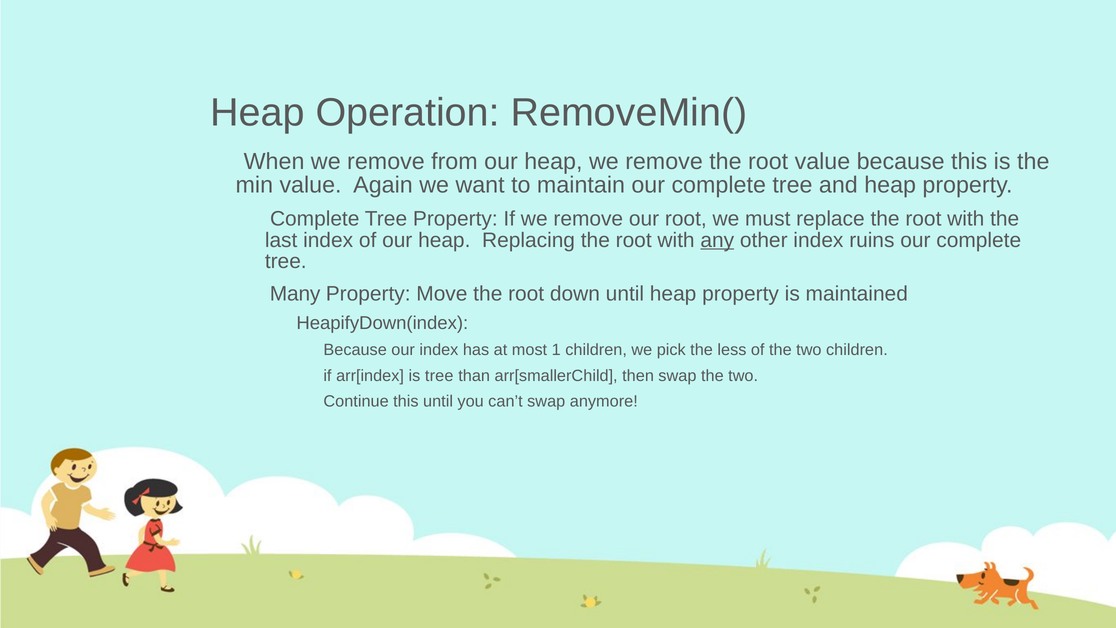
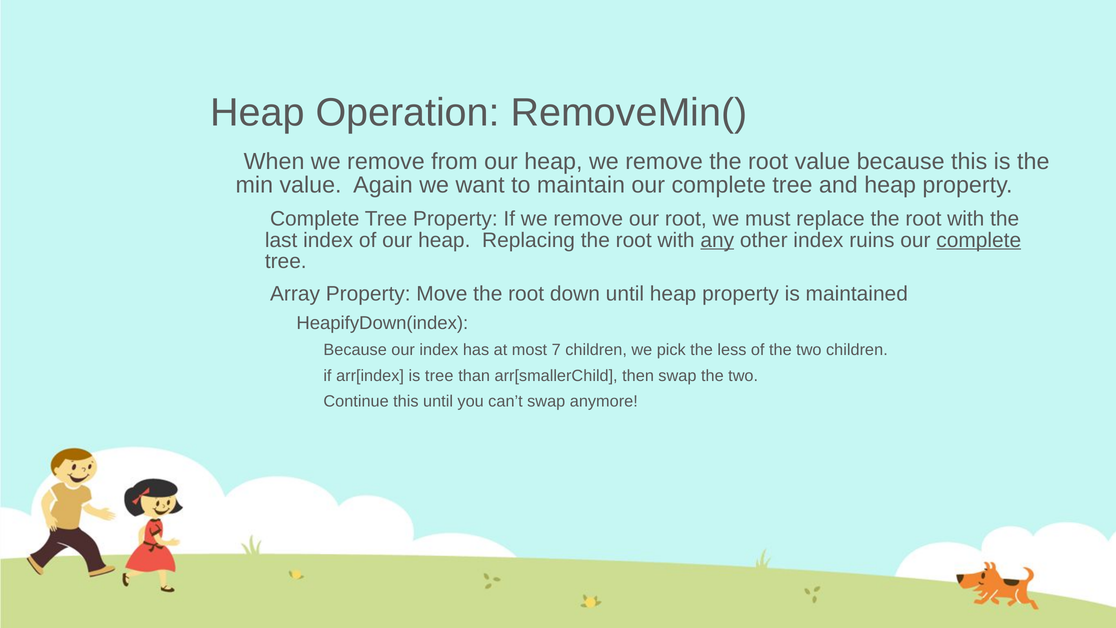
complete underline: none -> present (979, 240)
Many: Many -> Array (295, 294)
1: 1 -> 7 (556, 350)
